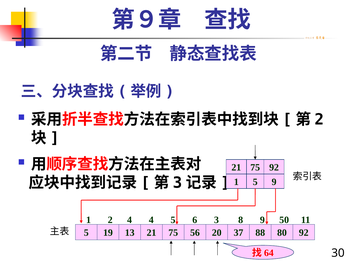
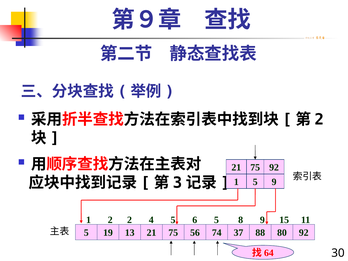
2 4: 4 -> 2 (130, 220)
6 3: 3 -> 5 (216, 220)
50: 50 -> 15 (284, 220)
20: 20 -> 74 (217, 233)
